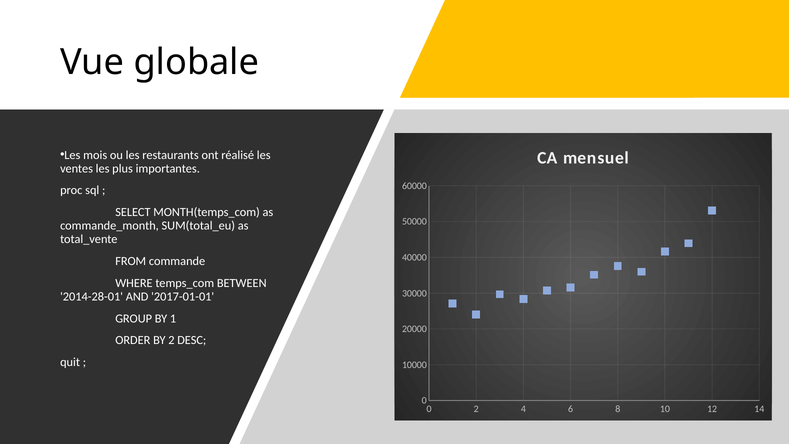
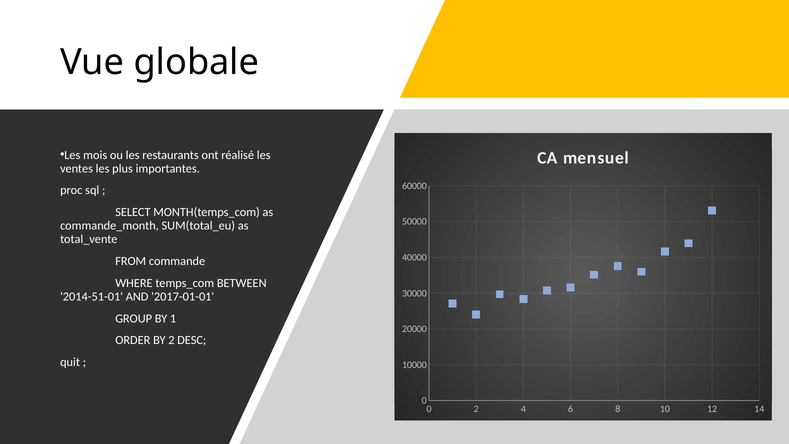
2014-28-01: 2014-28-01 -> 2014-51-01 (92, 296)
